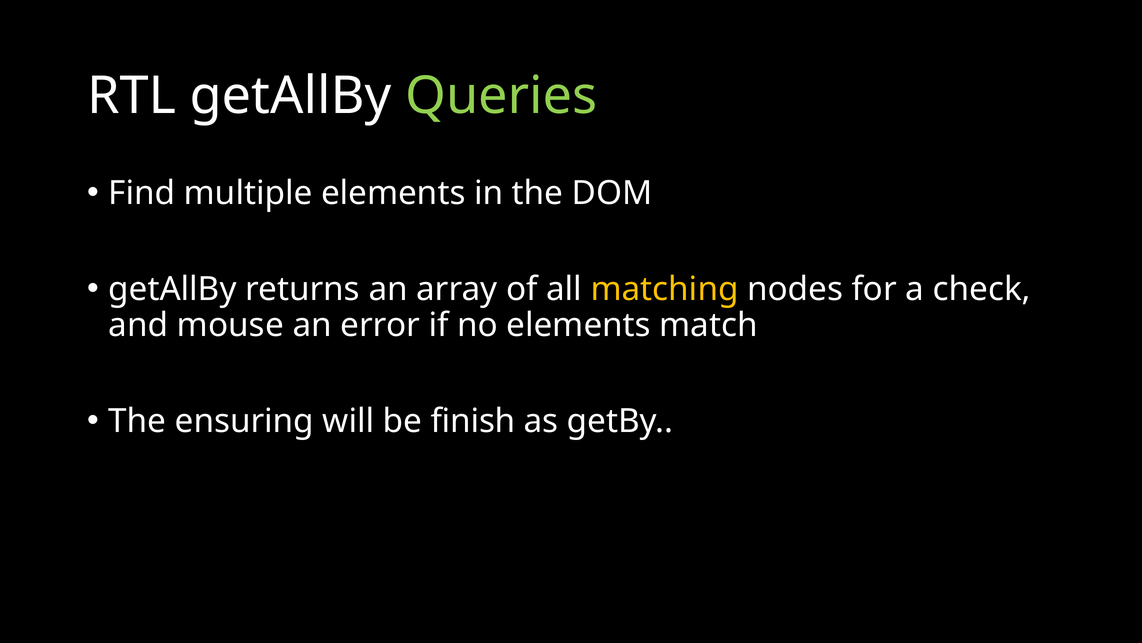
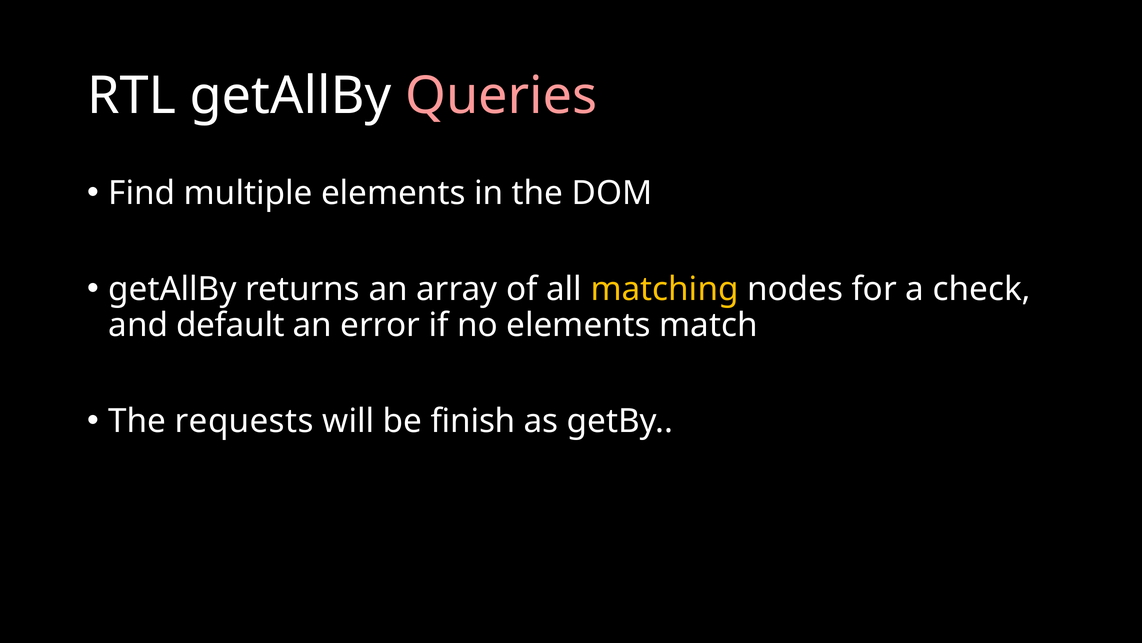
Queries colour: light green -> pink (501, 96)
mouse: mouse -> default (231, 325)
ensuring: ensuring -> requests (244, 421)
